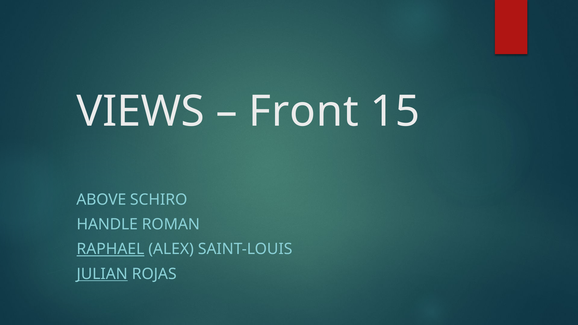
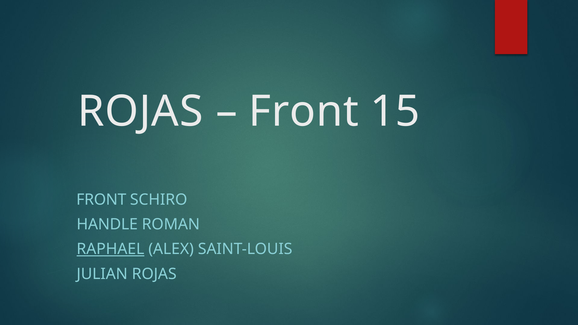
VIEWS: VIEWS -> ROJAS (140, 112)
ABOVE: ABOVE -> FRONT (101, 200)
JULIAN underline: present -> none (102, 274)
